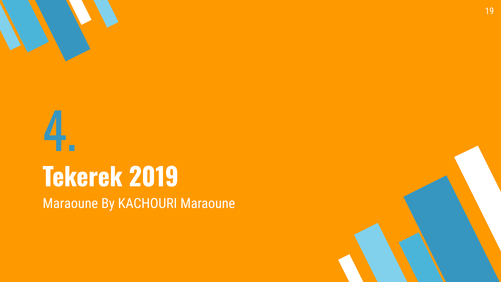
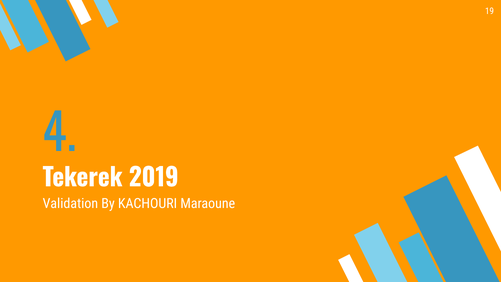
Maraoune: Maraoune -> Validation (70, 203)
